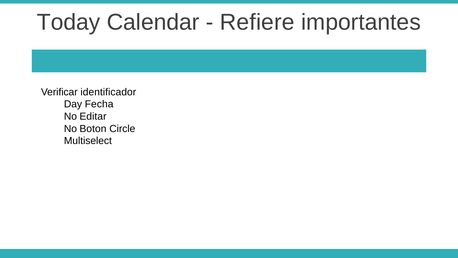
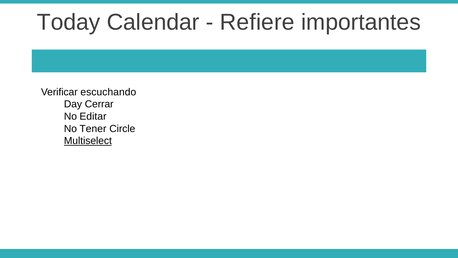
identificador: identificador -> escuchando (108, 92)
Fecha: Fecha -> Cerrar (99, 104)
Boton: Boton -> Tener (93, 128)
Multiselect underline: none -> present (88, 141)
